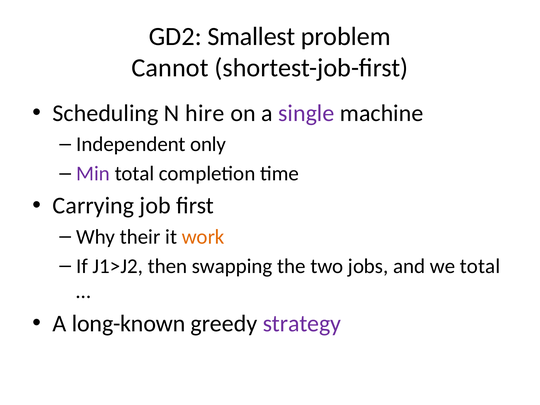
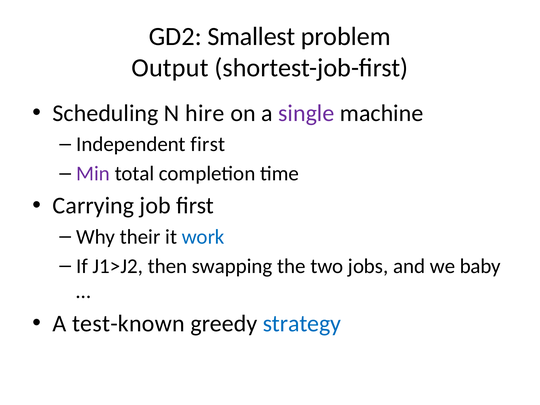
Cannot: Cannot -> Output (170, 68)
Independent only: only -> first (208, 144)
work colour: orange -> blue (203, 237)
we total: total -> baby (480, 266)
long-known: long-known -> test-known (128, 323)
strategy colour: purple -> blue (302, 323)
